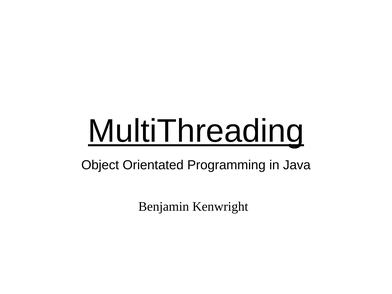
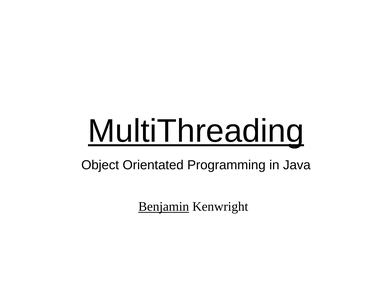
Benjamin underline: none -> present (164, 207)
